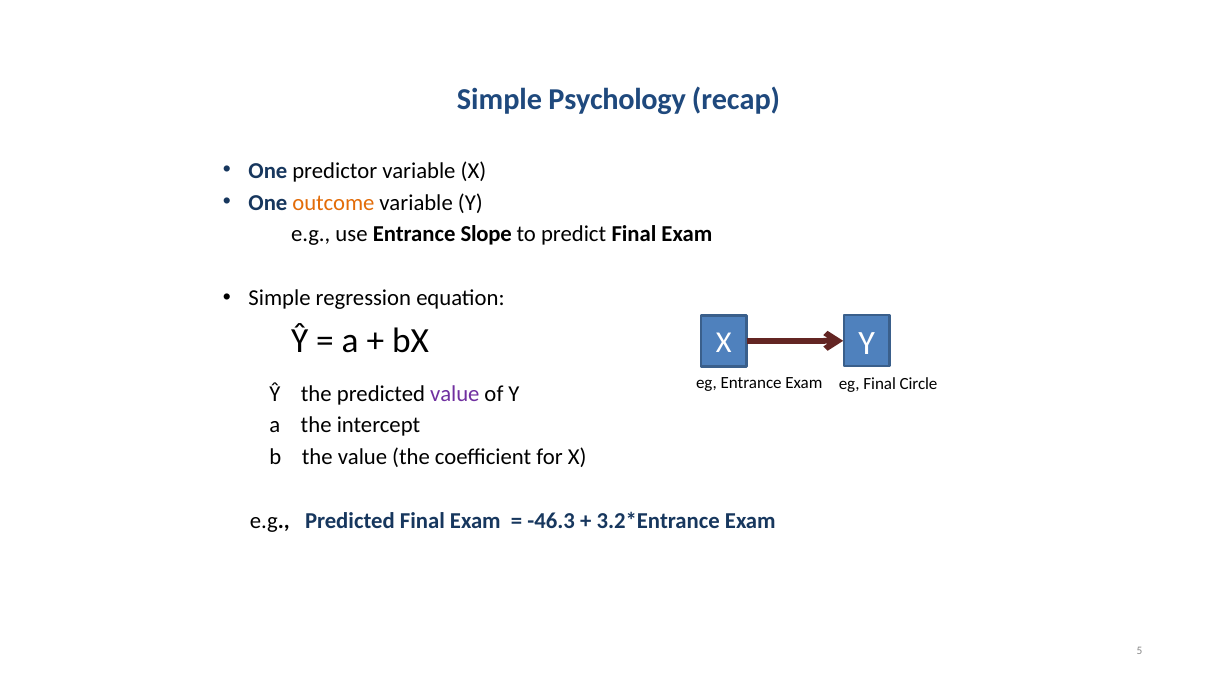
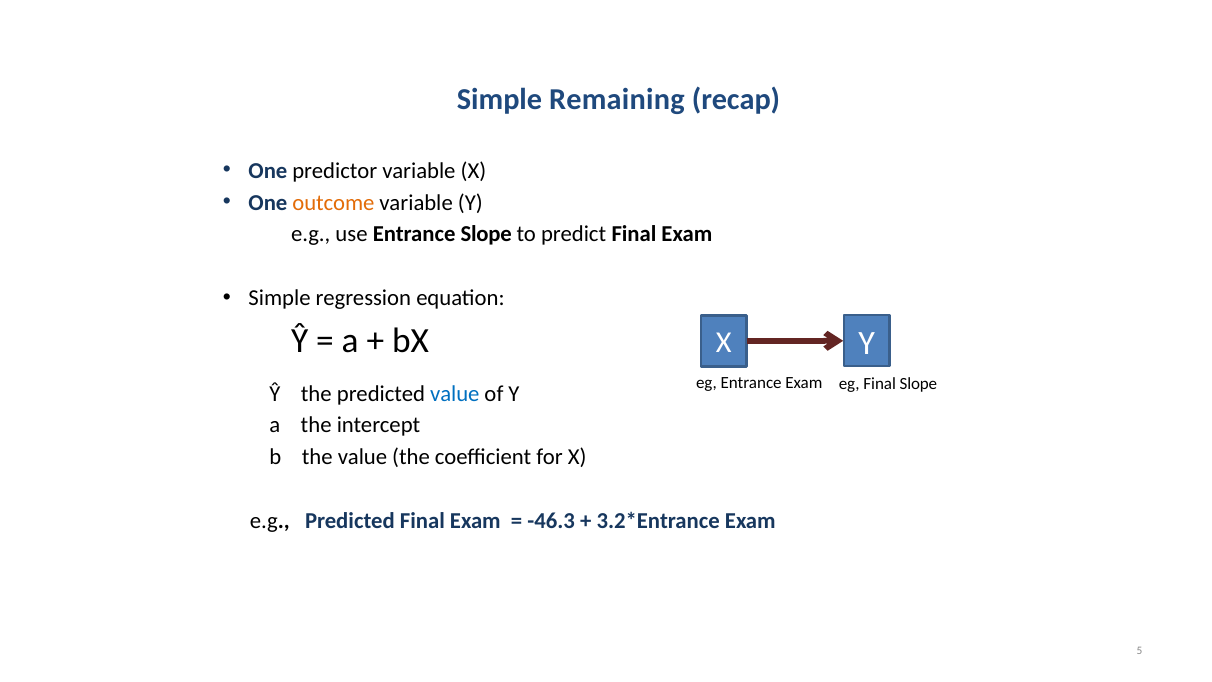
Psychology: Psychology -> Remaining (617, 100)
Final Circle: Circle -> Slope (918, 384)
value colour: purple -> blue (455, 393)
